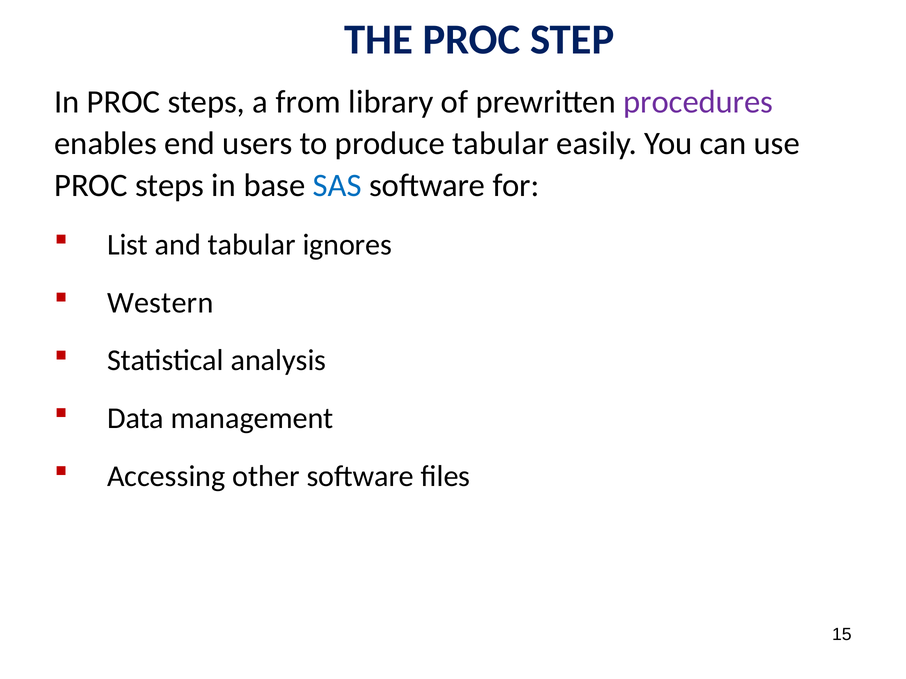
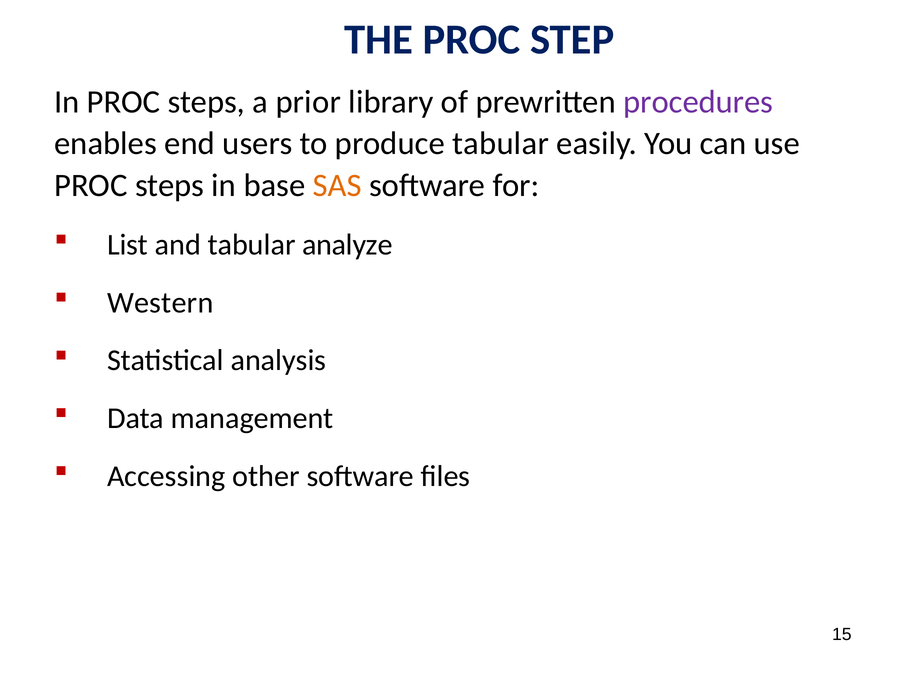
from: from -> prior (308, 102)
SAS colour: blue -> orange (337, 185)
ignores: ignores -> analyze (347, 245)
